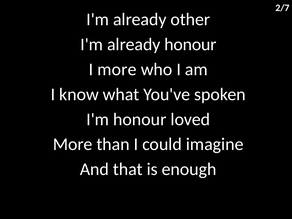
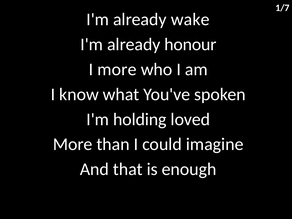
2/7: 2/7 -> 1/7 (282, 8)
other: other -> wake (190, 19)
I'm honour: honour -> holding (140, 119)
